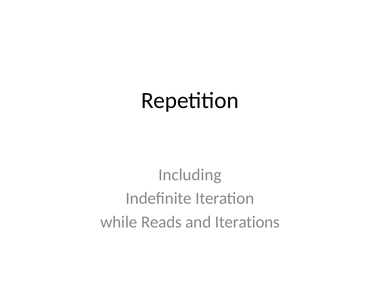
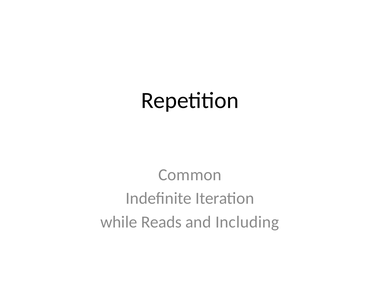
Including: Including -> Common (190, 175)
Iterations: Iterations -> Including (247, 222)
